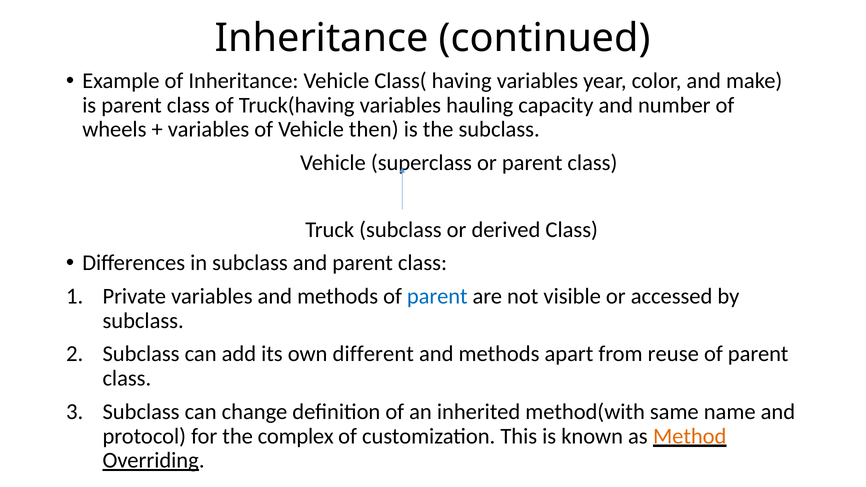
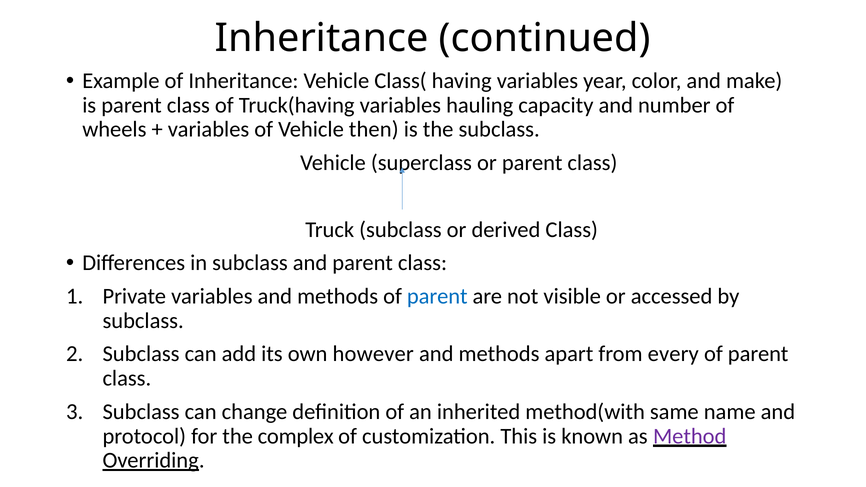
different: different -> however (373, 354)
reuse: reuse -> every (673, 354)
Method colour: orange -> purple (690, 436)
